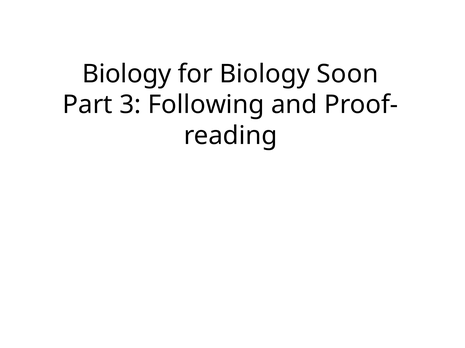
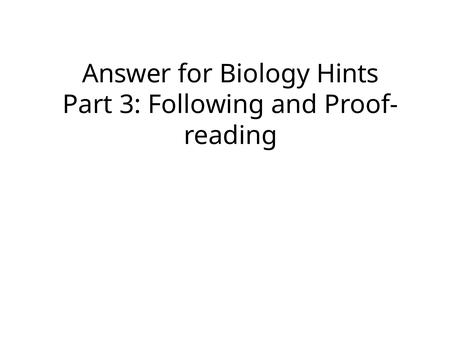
Biology: Biology -> Answer (127, 74)
Soon: Soon -> Hints (348, 74)
